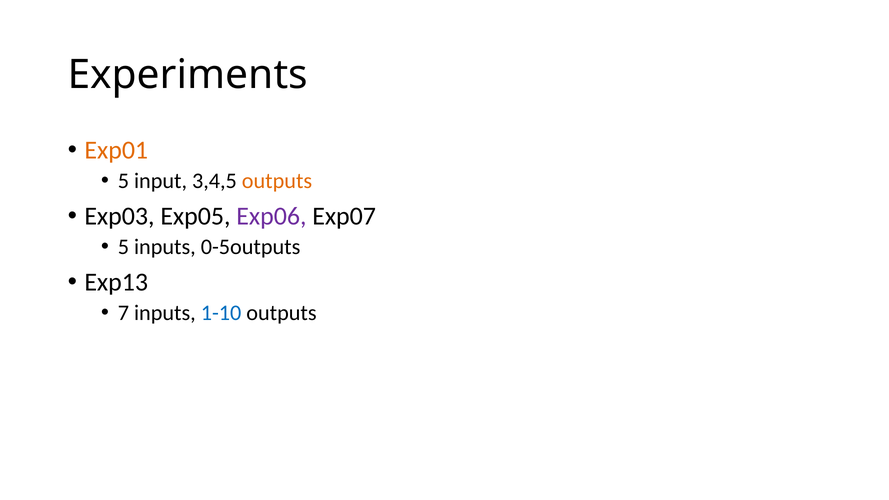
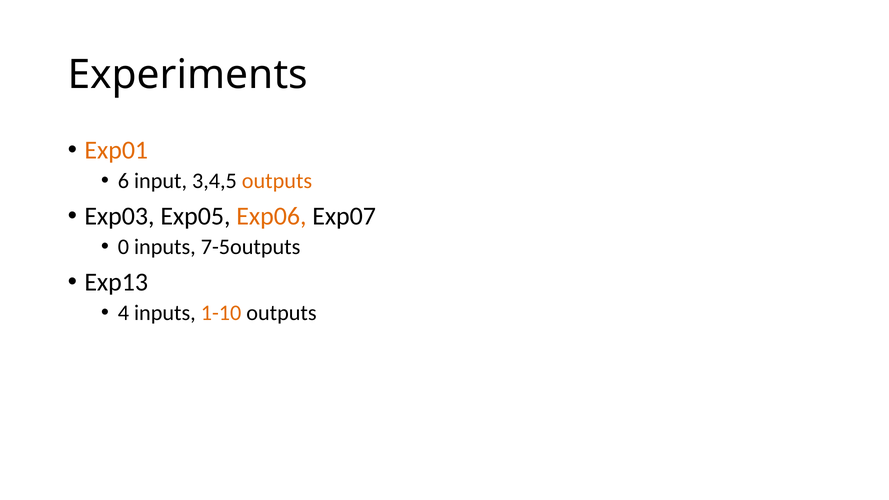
5: 5 -> 6 (123, 181)
Exp06 colour: purple -> orange (271, 216)
5: 5 -> 0 (123, 247)
0-5outputs: 0-5outputs -> 7-5outputs (251, 247)
7: 7 -> 4 (123, 313)
1-10 colour: blue -> orange (221, 313)
